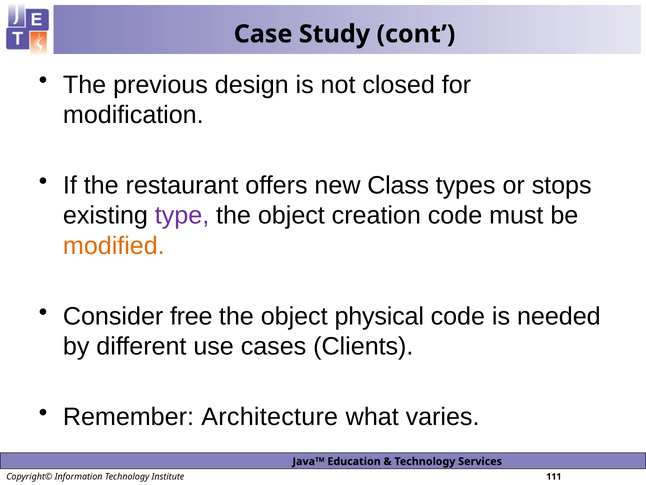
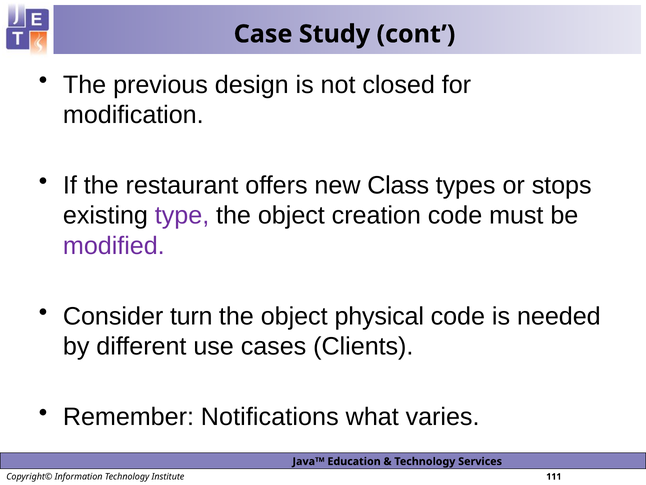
modified colour: orange -> purple (114, 246)
free: free -> turn (191, 316)
Architecture: Architecture -> Notifications (270, 417)
